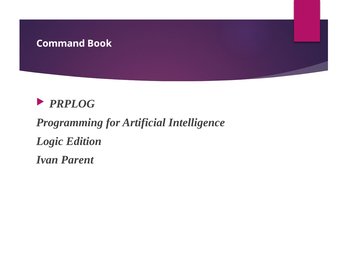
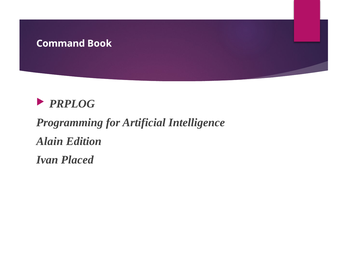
Logic: Logic -> Alain (50, 141)
Parent: Parent -> Placed (77, 160)
